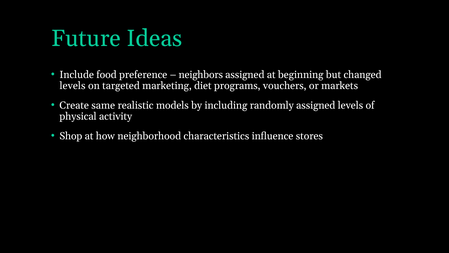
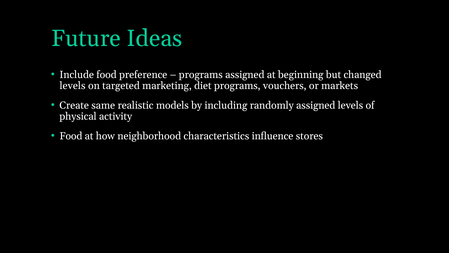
neighbors: neighbors -> programs (201, 75)
Shop: Shop -> Food (71, 136)
